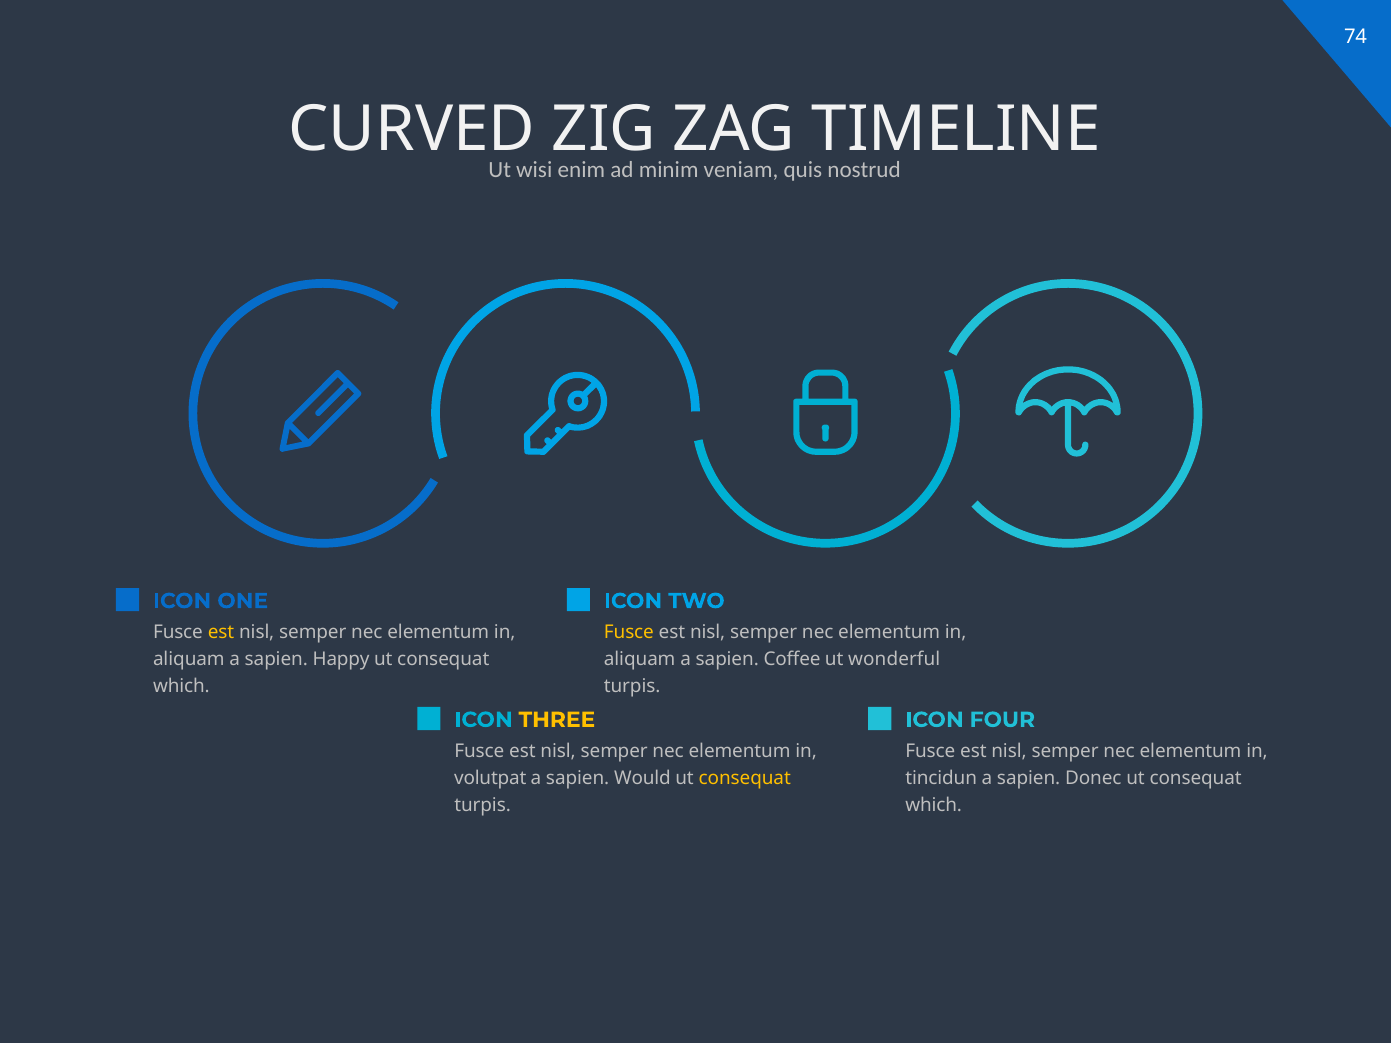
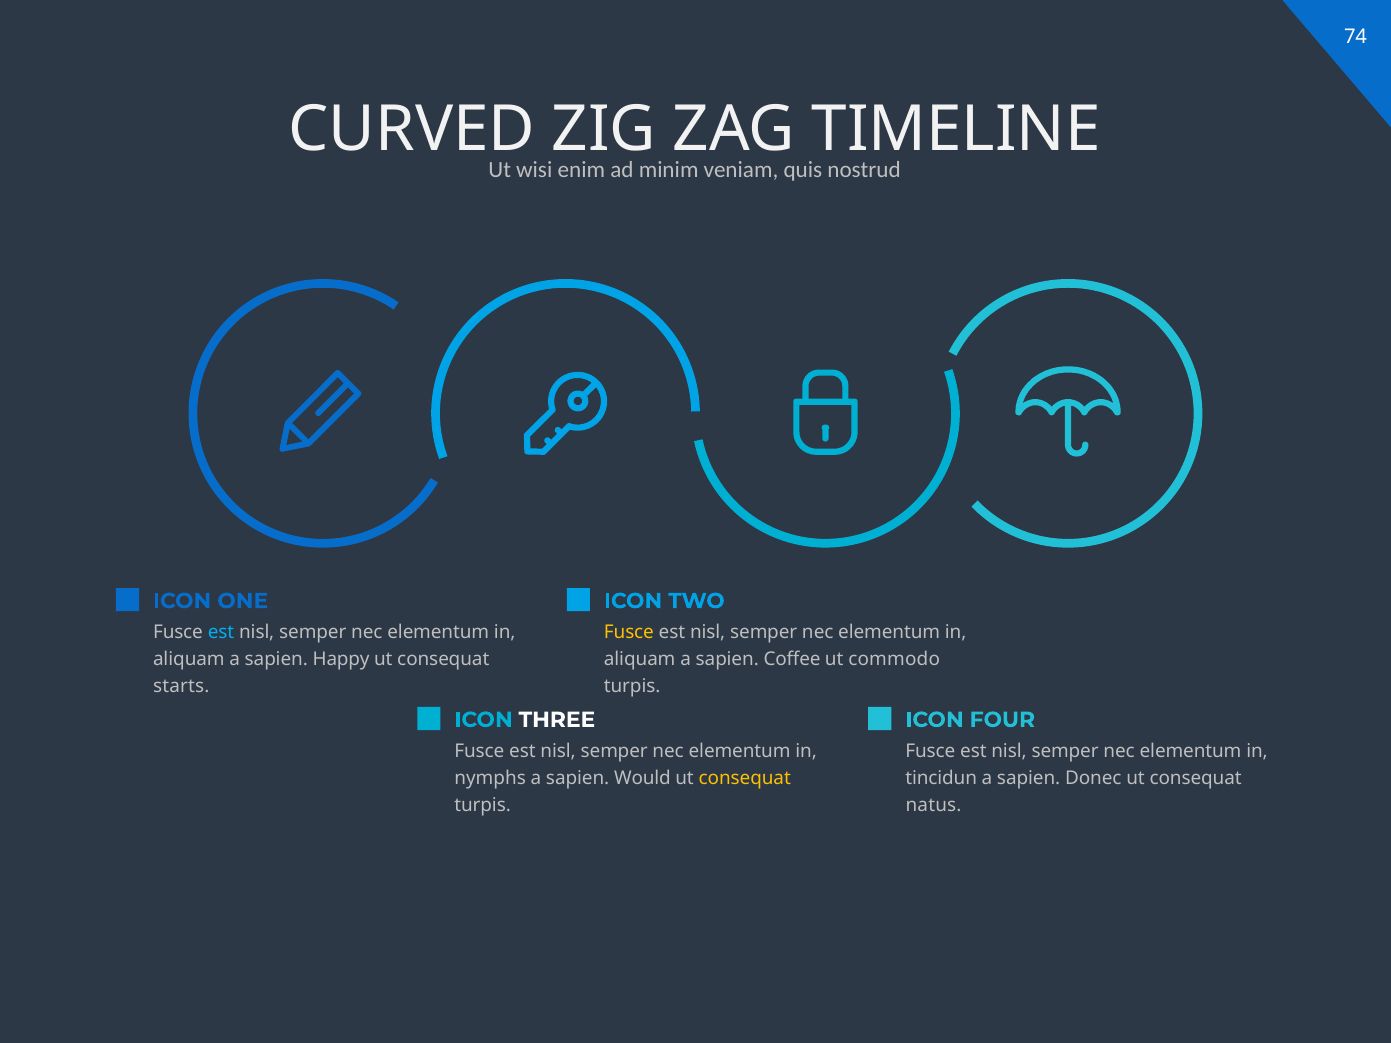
est colour: yellow -> light blue (221, 633)
wonderful: wonderful -> commodo (894, 660)
which: which -> starts (181, 687)
THREE colour: yellow -> white (557, 720)
volutpat: volutpat -> nymphs (490, 779)
which: which -> natus (934, 806)
